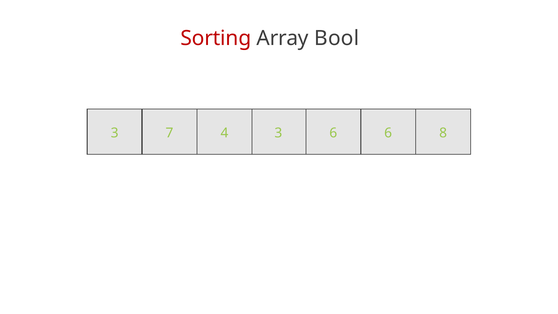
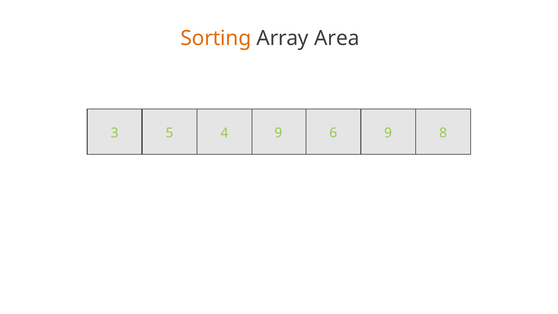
Sorting colour: red -> orange (216, 38)
Bool: Bool -> Area (337, 38)
7: 7 -> 5 (169, 133)
4 3: 3 -> 9 (278, 133)
6 6: 6 -> 9 (388, 133)
